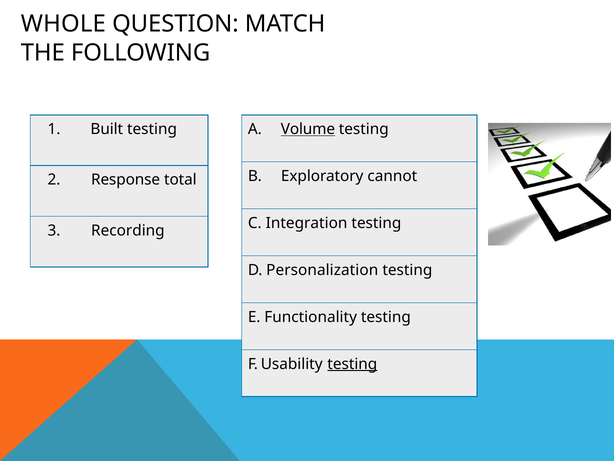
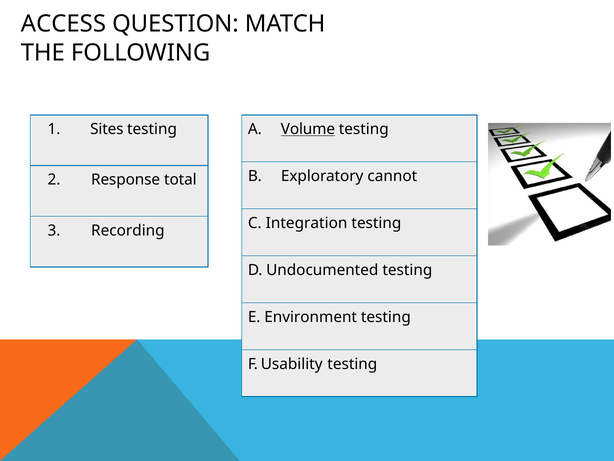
WHOLE: WHOLE -> ACCESS (63, 24)
Built: Built -> Sites (107, 129)
Personalization: Personalization -> Undocumented (322, 270)
Functionality: Functionality -> Environment (311, 317)
testing underline: present -> none (352, 364)
